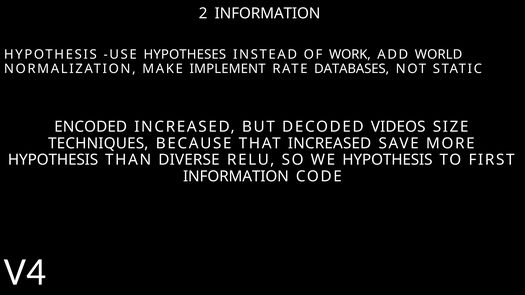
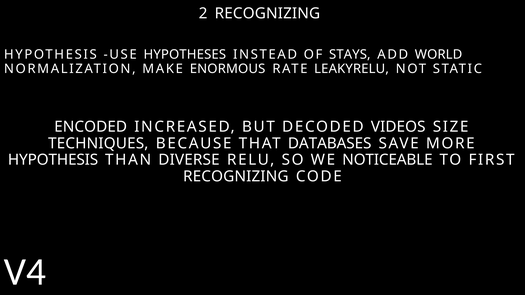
2 INFORMATION: INFORMATION -> RECOGNIZING (267, 13)
WORK: WORK -> STAYS (350, 55)
IMPLEMENT: IMPLEMENT -> ENORMOUS (228, 69)
DATABASES: DATABASES -> LEAKYRELU (352, 69)
THAT INCREASED: INCREASED -> DATABASES (330, 143)
WE HYPOTHESIS: HYPOTHESIS -> NOTICEABLE (387, 160)
INFORMATION: INFORMATION -> RECOGNIZING (236, 177)
